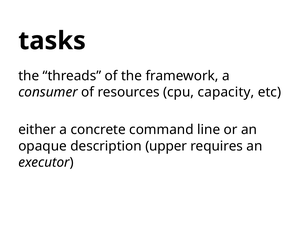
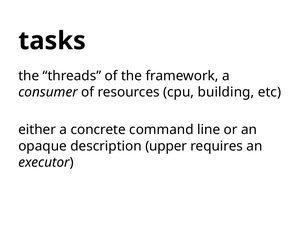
capacity: capacity -> building (226, 92)
